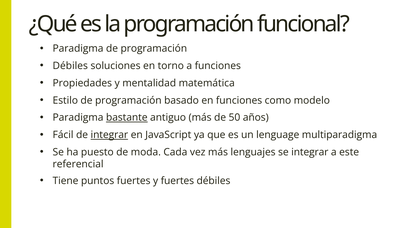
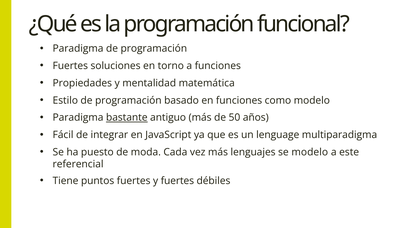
Débiles: Débiles -> Fuertes (70, 66)
integrar underline: present -> none (109, 135)
se integrar: integrar -> modelo (310, 152)
